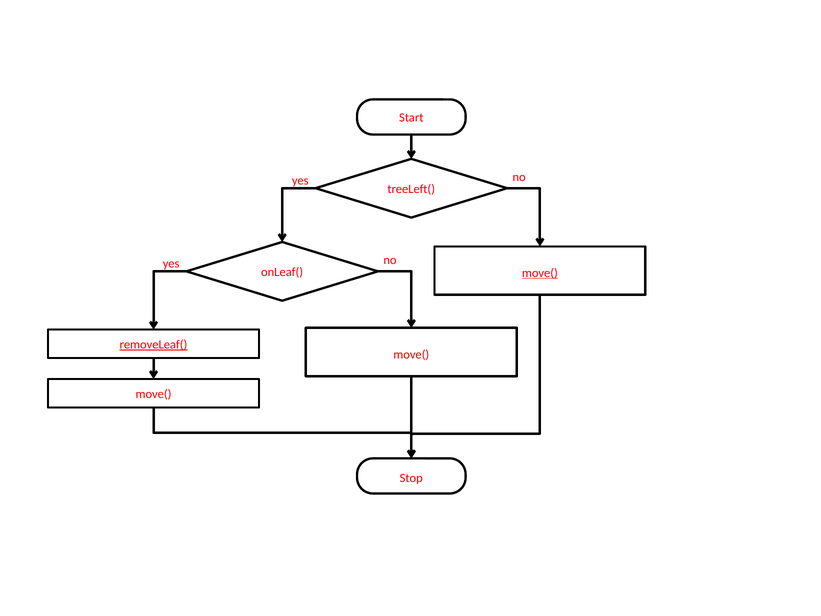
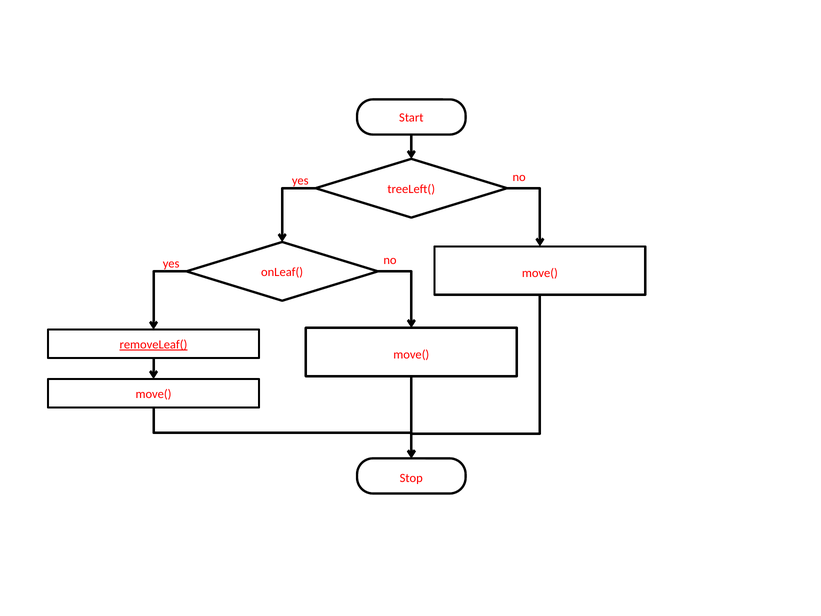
move( underline: present -> none (540, 273)
